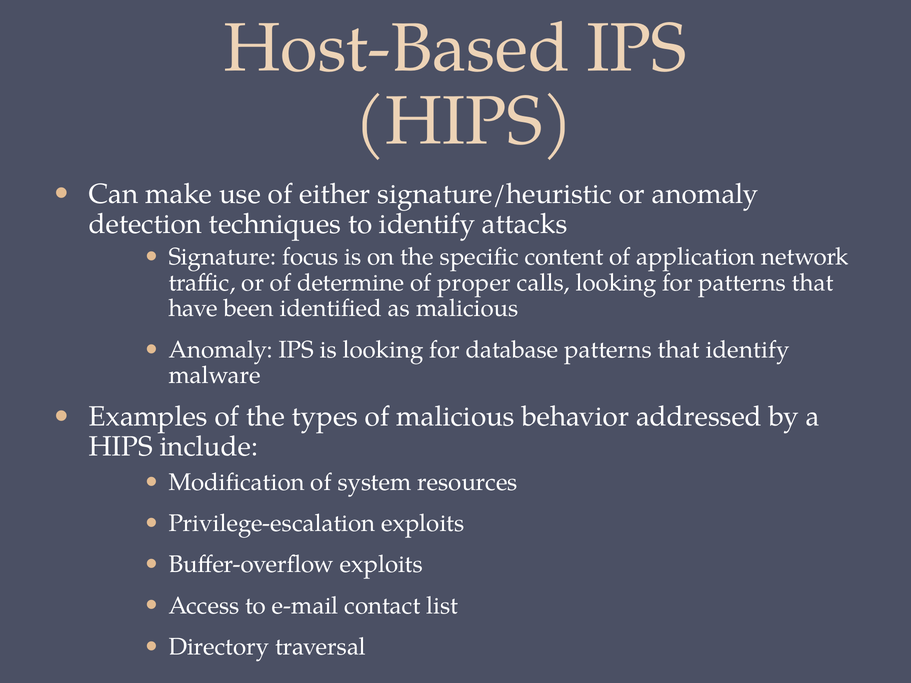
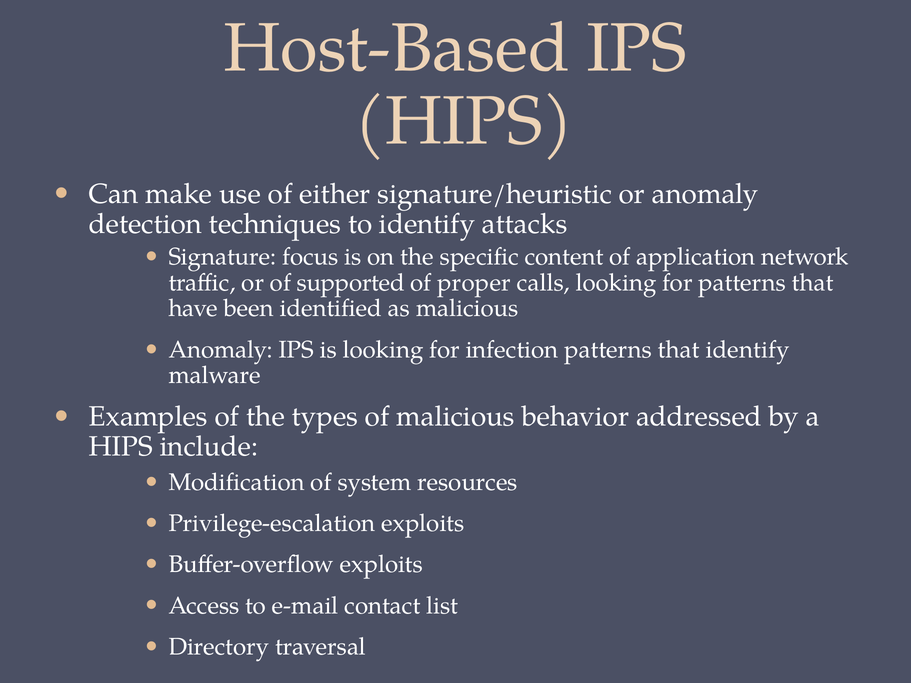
determine: determine -> supported (351, 283)
database: database -> infection (512, 350)
